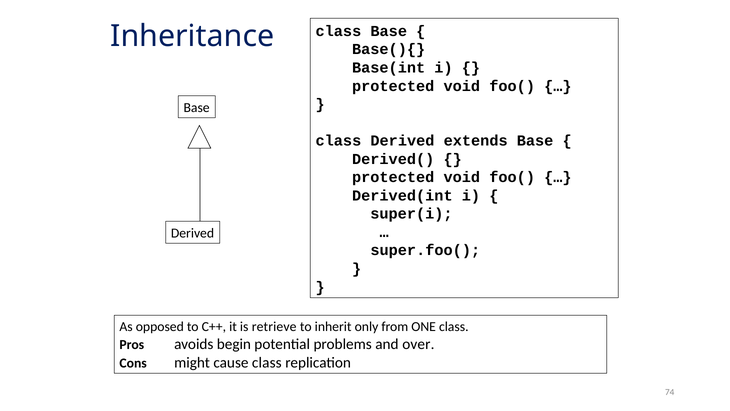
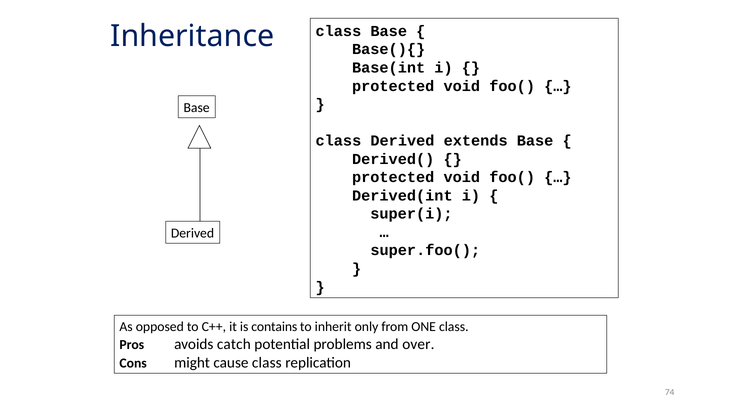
retrieve: retrieve -> contains (274, 327)
begin: begin -> catch (234, 344)
